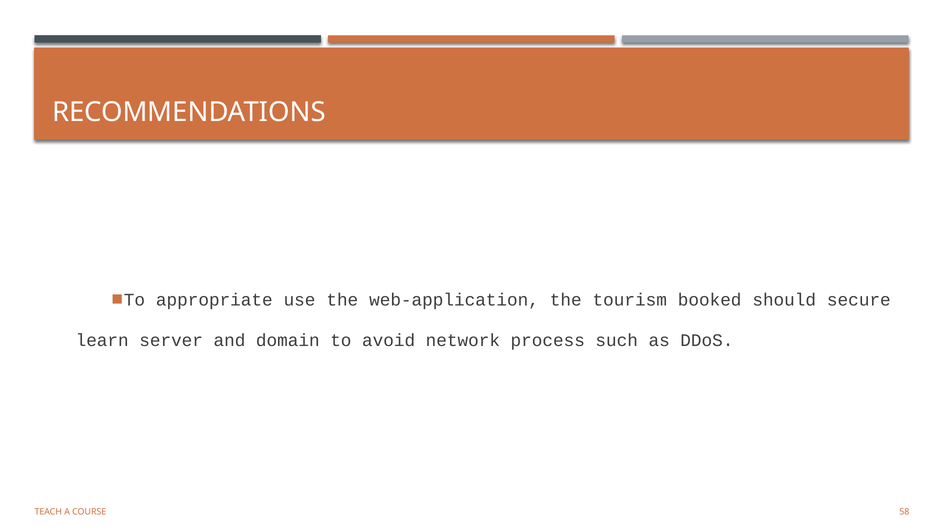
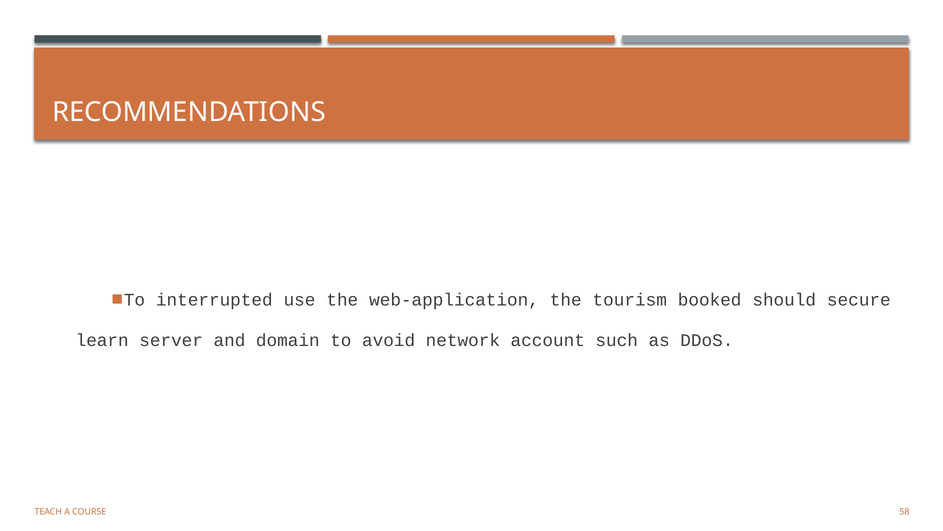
appropriate: appropriate -> interrupted (214, 300)
process: process -> account (548, 340)
